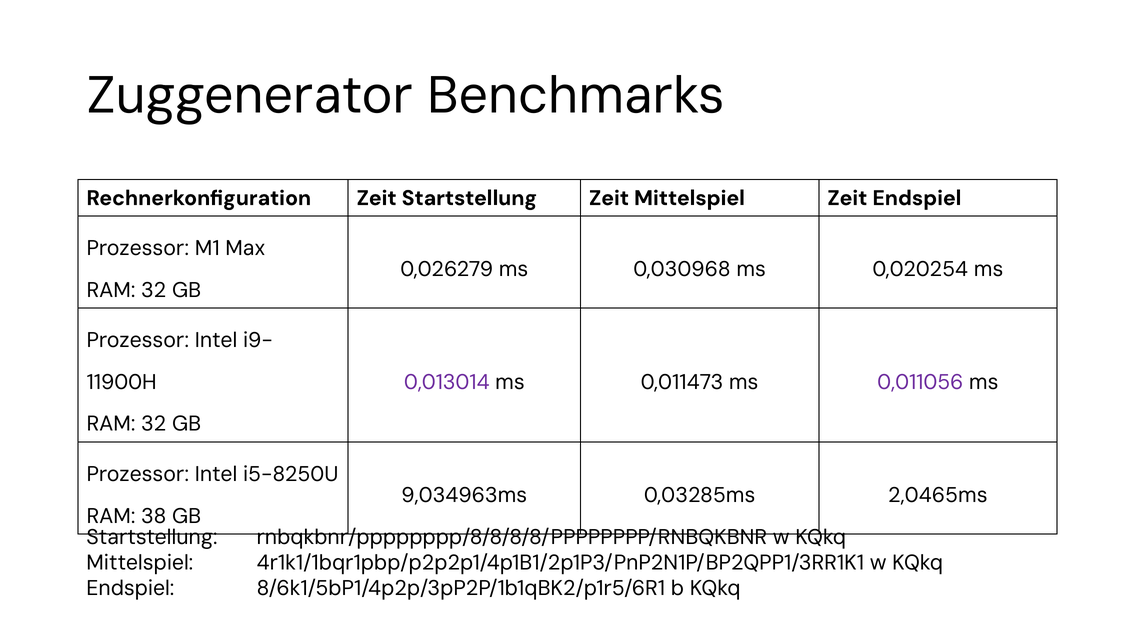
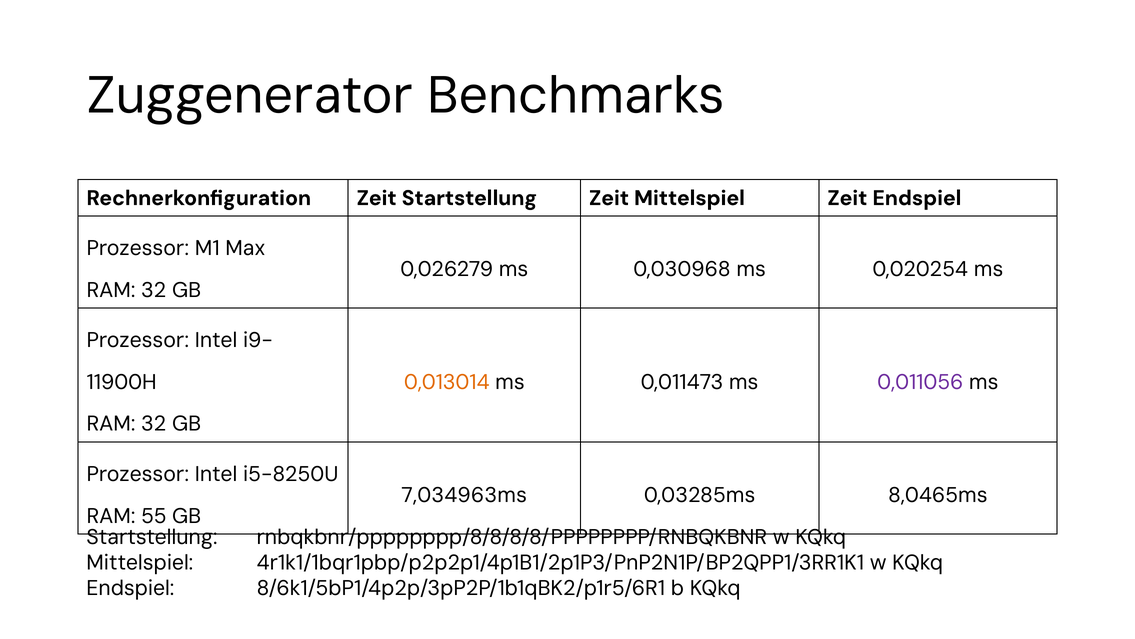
0,013014 colour: purple -> orange (447, 382)
9,034963ms: 9,034963ms -> 7,034963ms (464, 495)
2,0465ms: 2,0465ms -> 8,0465ms (938, 495)
38: 38 -> 55 (154, 516)
